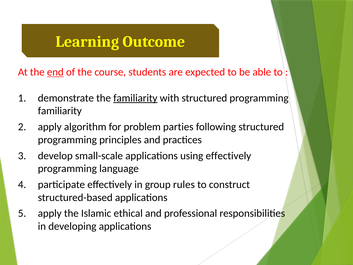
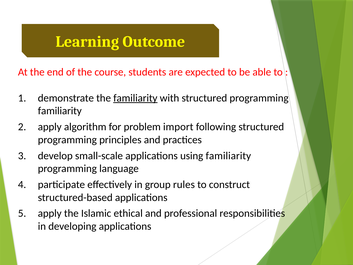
end underline: present -> none (55, 72)
parties: parties -> import (178, 127)
using effectively: effectively -> familiarity (228, 156)
